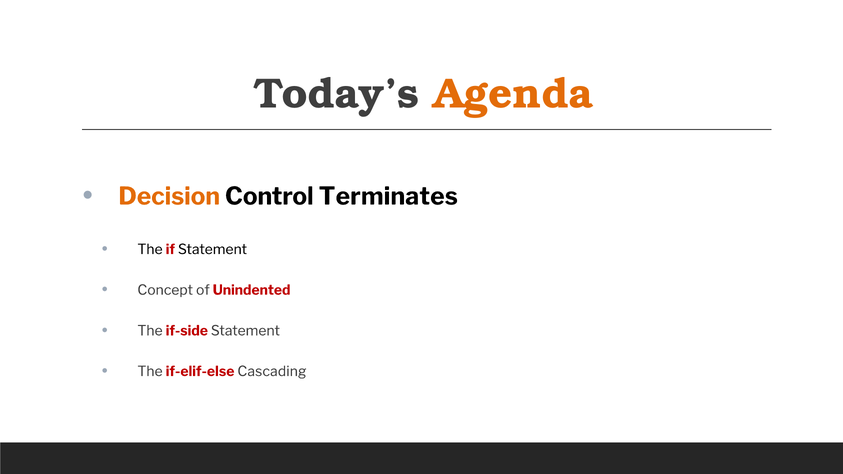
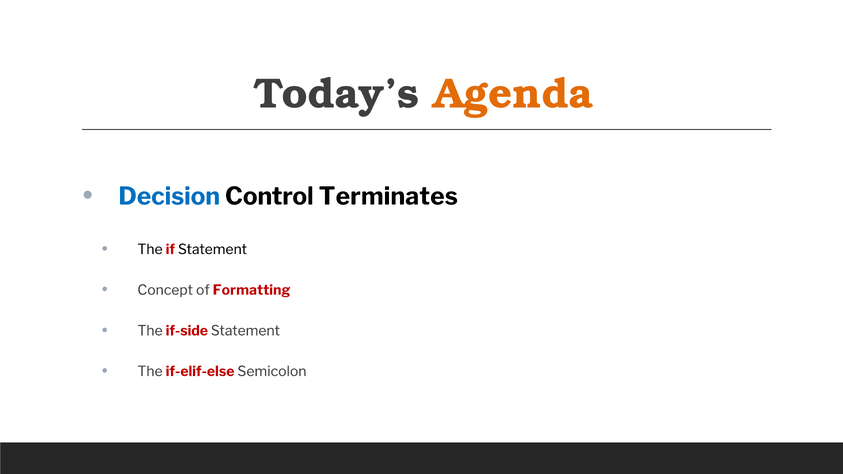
Decision colour: orange -> blue (169, 197)
Unindented: Unindented -> Formatting (252, 290)
Cascading: Cascading -> Semicolon (272, 372)
